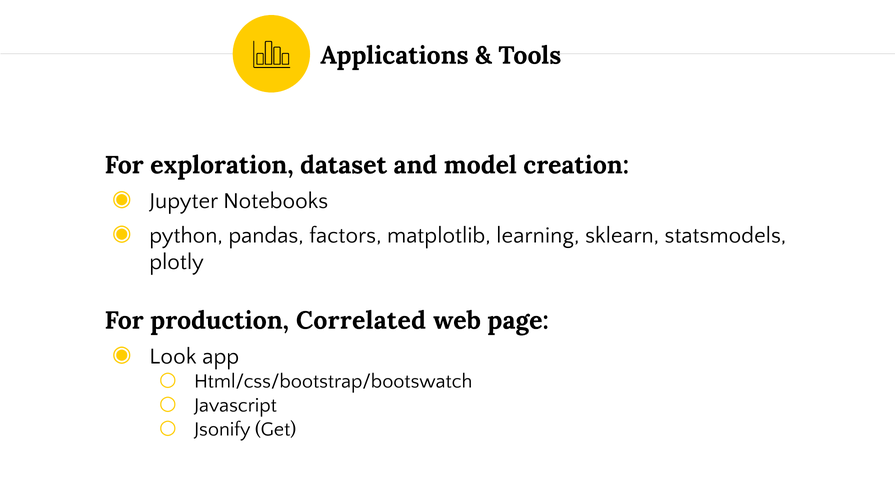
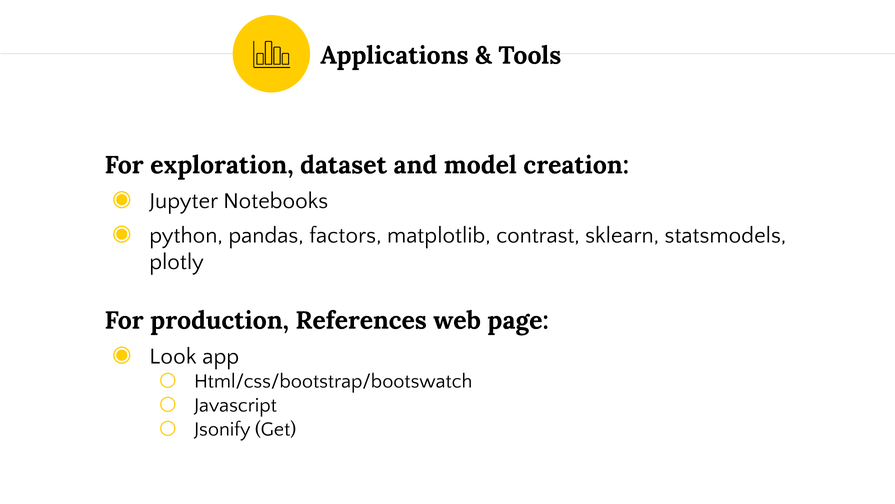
learning: learning -> contrast (538, 235)
Correlated: Correlated -> References (361, 320)
